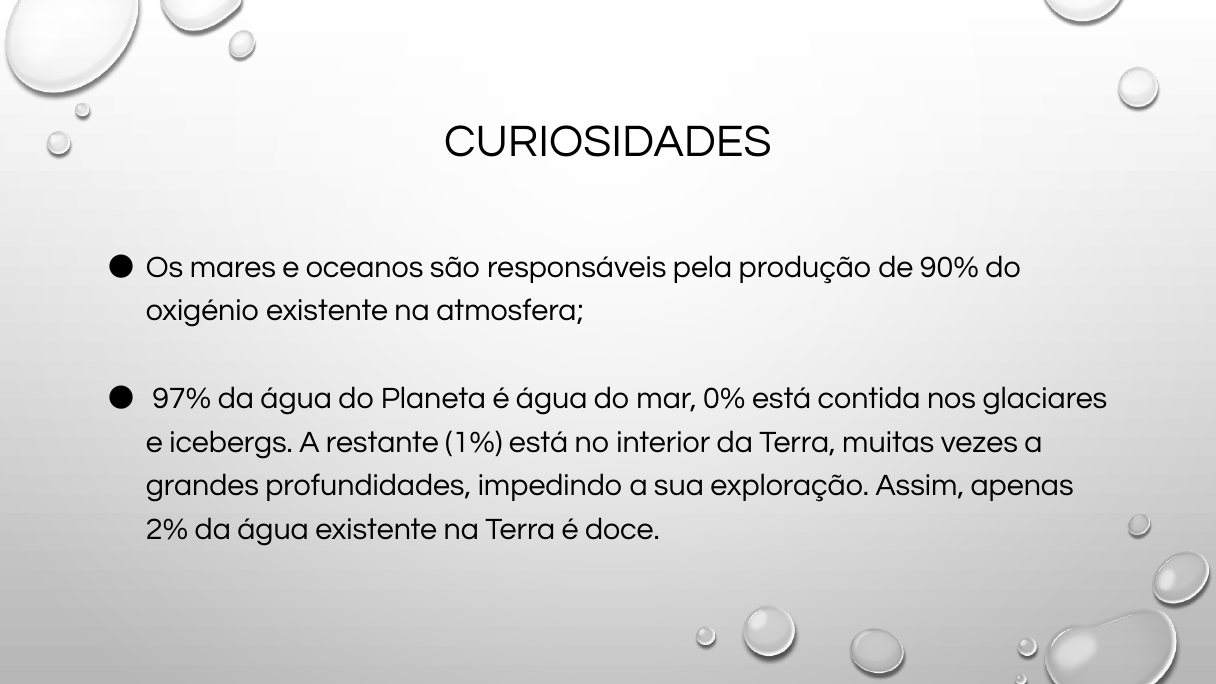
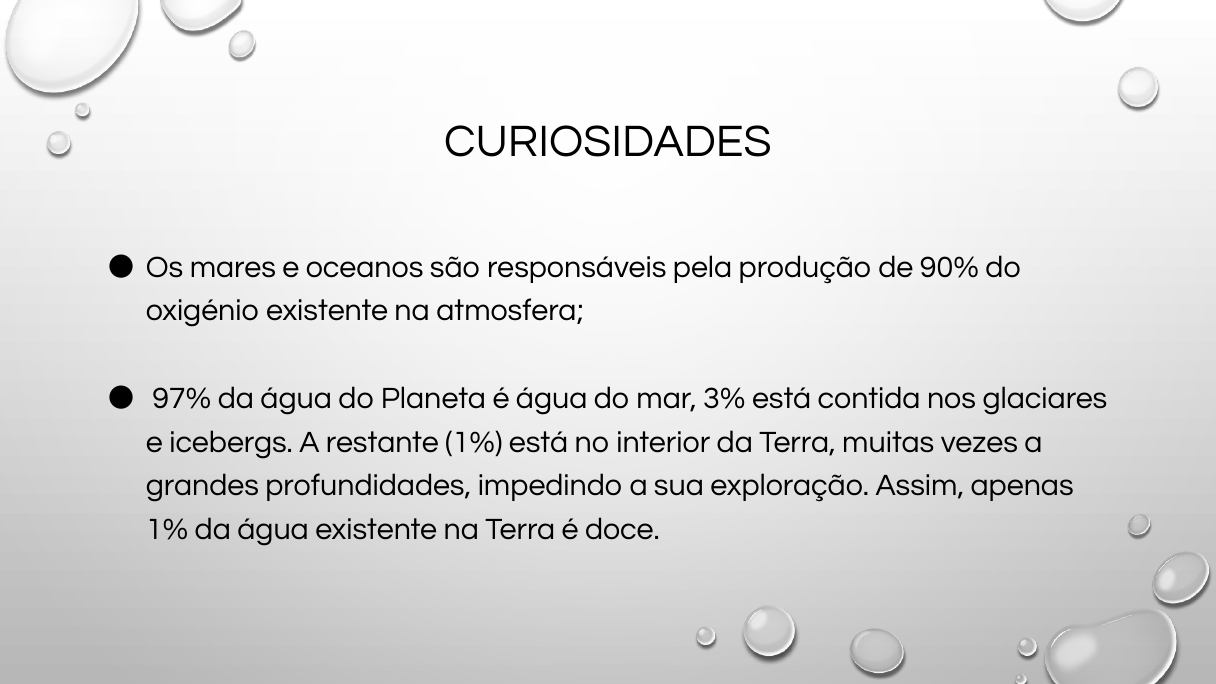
0%: 0% -> 3% (724, 398)
2%: 2% -> 1% (167, 530)
